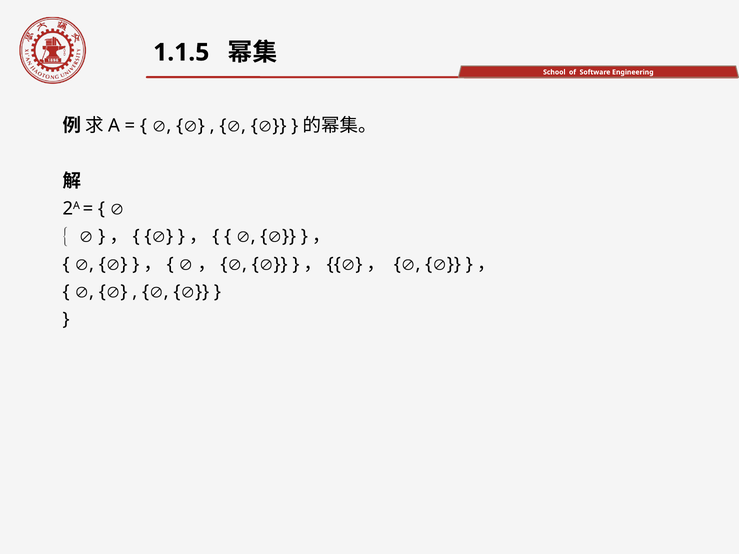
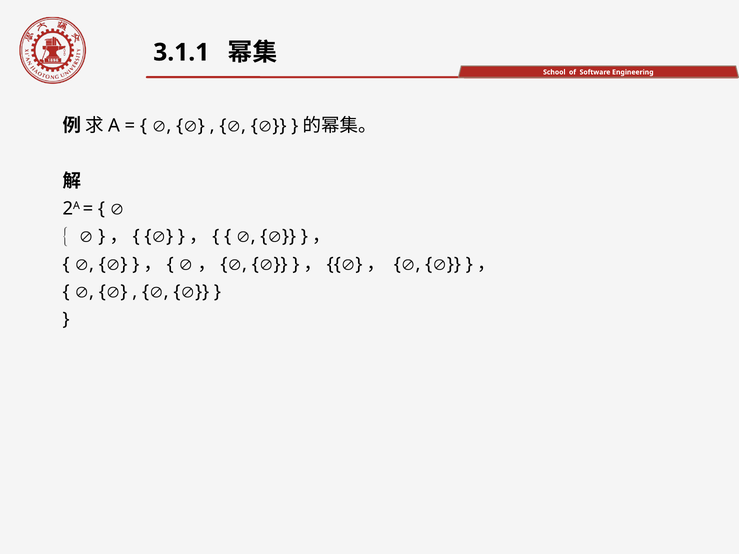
1.1.5: 1.1.5 -> 3.1.1 (181, 52)
